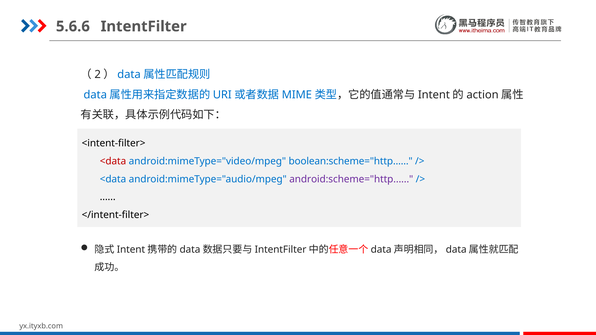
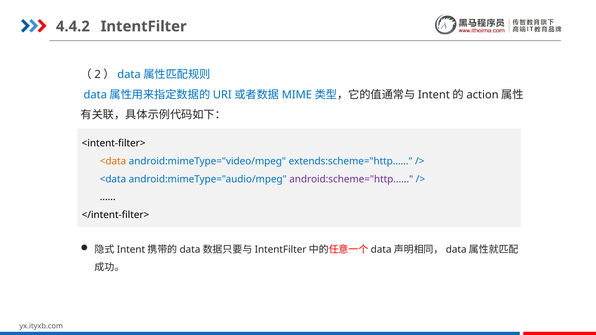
5.6.6: 5.6.6 -> 4.4.2 (73, 26)
<data colour: red -> orange (113, 161)
boolean:scheme="http: boolean:scheme="http -> extends:scheme="http (351, 161)
